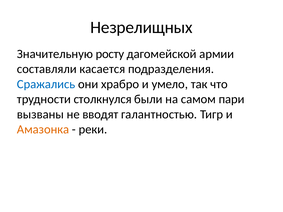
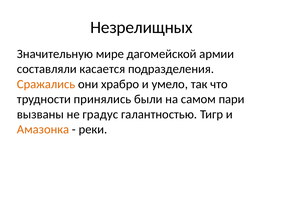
росту: росту -> мире (110, 54)
Сражались colour: blue -> orange (46, 84)
столкнулся: столкнулся -> принялись (103, 99)
вводят: вводят -> градус (100, 114)
